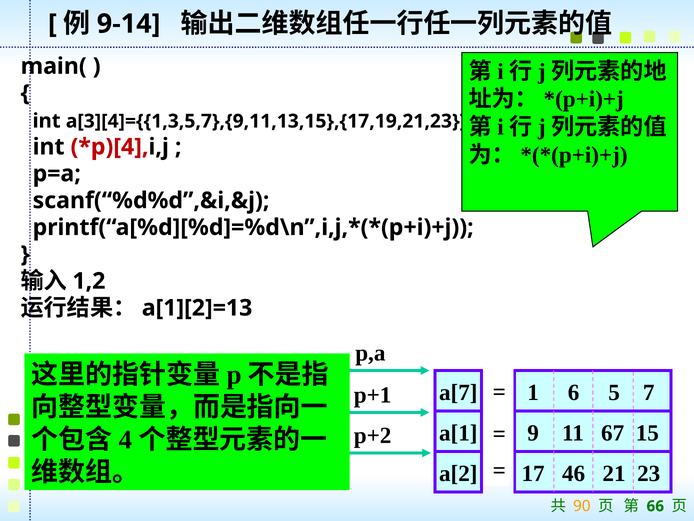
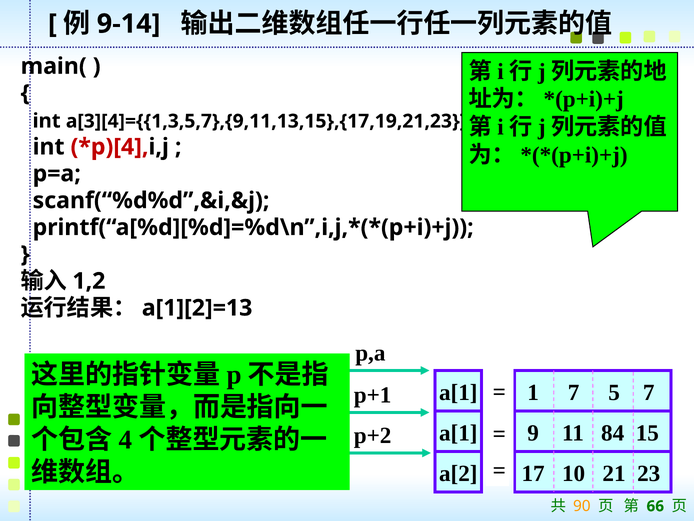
a[7: a[7 -> a[1 (458, 392)
1 6: 6 -> 7 (574, 392)
67: 67 -> 84 (613, 432)
46: 46 -> 10 (574, 473)
